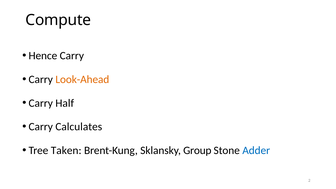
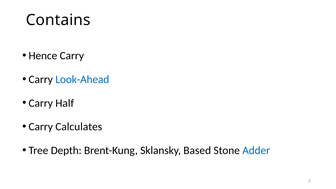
Compute: Compute -> Contains (58, 20)
Look-Ahead colour: orange -> blue (82, 79)
Taken: Taken -> Depth (66, 150)
Group: Group -> Based (197, 150)
